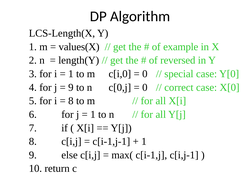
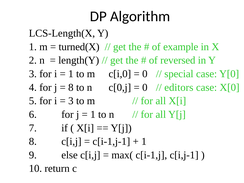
values(X: values(X -> turned(X (79, 47)
9: 9 -> 8 (71, 87)
correct: correct -> editors (179, 87)
8: 8 -> 3 (71, 101)
